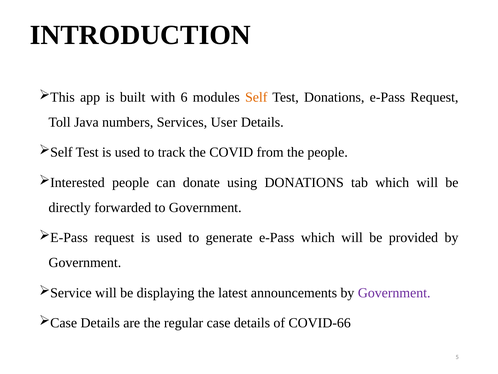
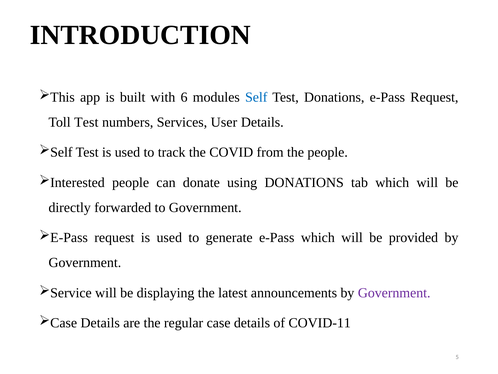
Self colour: orange -> blue (256, 97)
Toll Java: Java -> Test (86, 122)
COVID-66: COVID-66 -> COVID-11 (320, 323)
